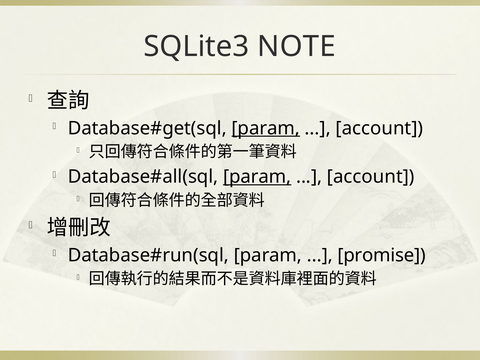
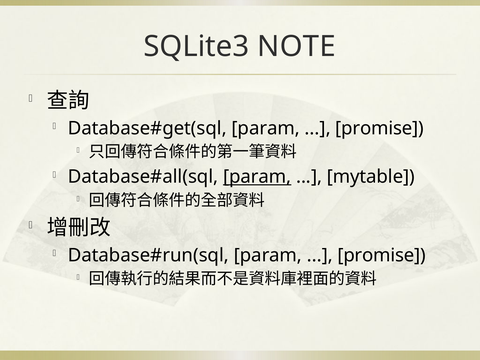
param underline: present -> none (266, 128)
account: account -> promise (379, 128)
account: account -> mytable (371, 177)
